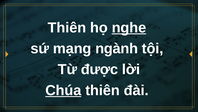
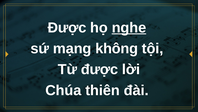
Thiên: Thiên -> Được (67, 28)
ngành: ngành -> không (117, 48)
Chúa underline: present -> none (63, 90)
